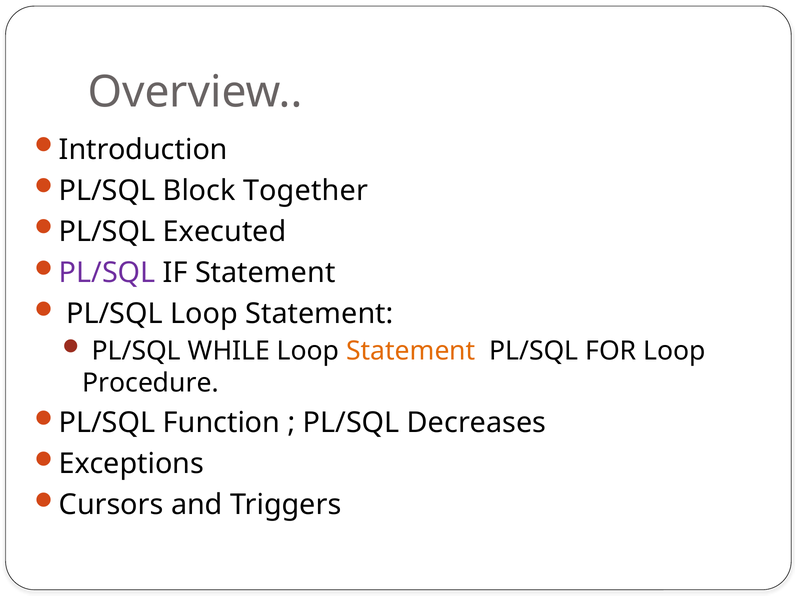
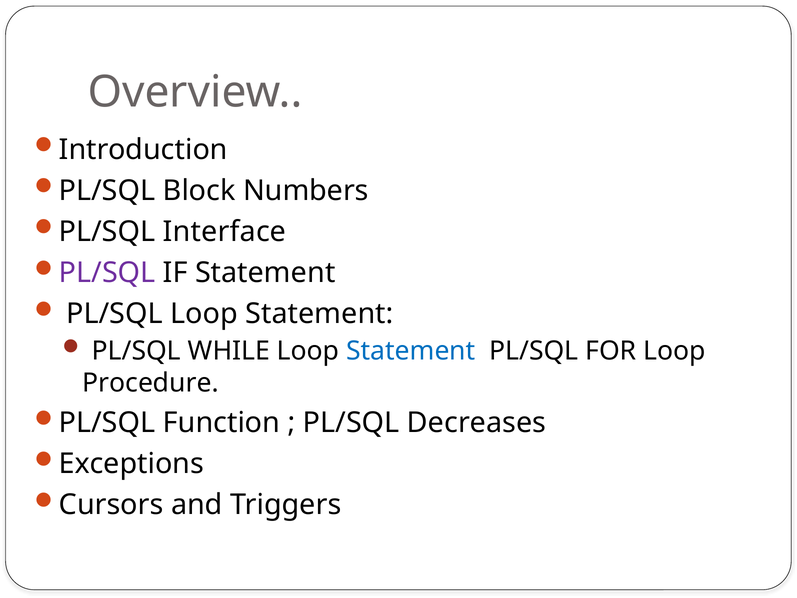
Together: Together -> Numbers (306, 191)
Executed: Executed -> Interface (225, 232)
Statement colour: orange -> blue (411, 351)
